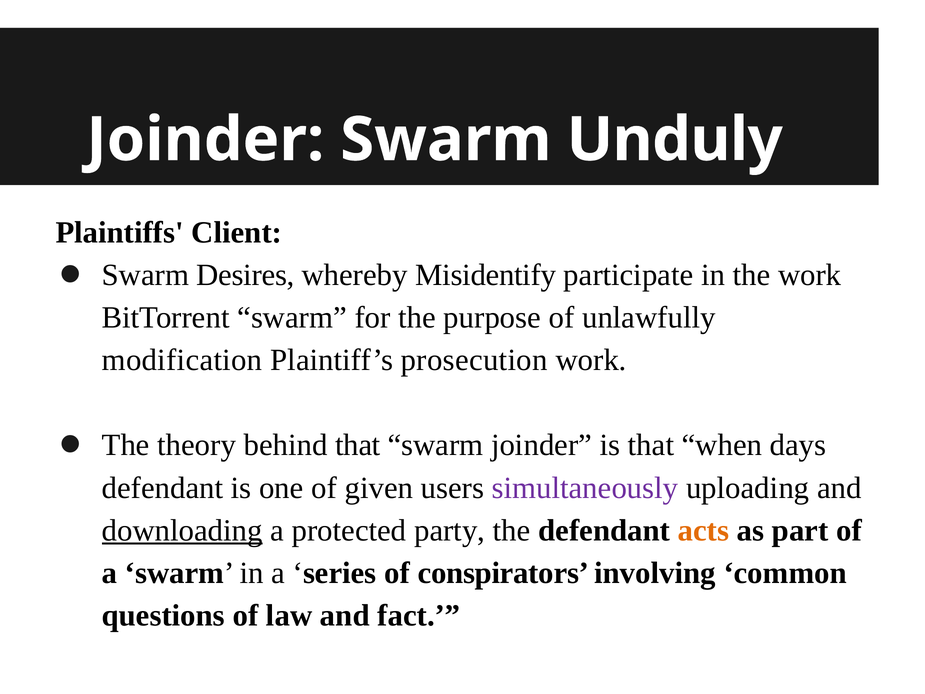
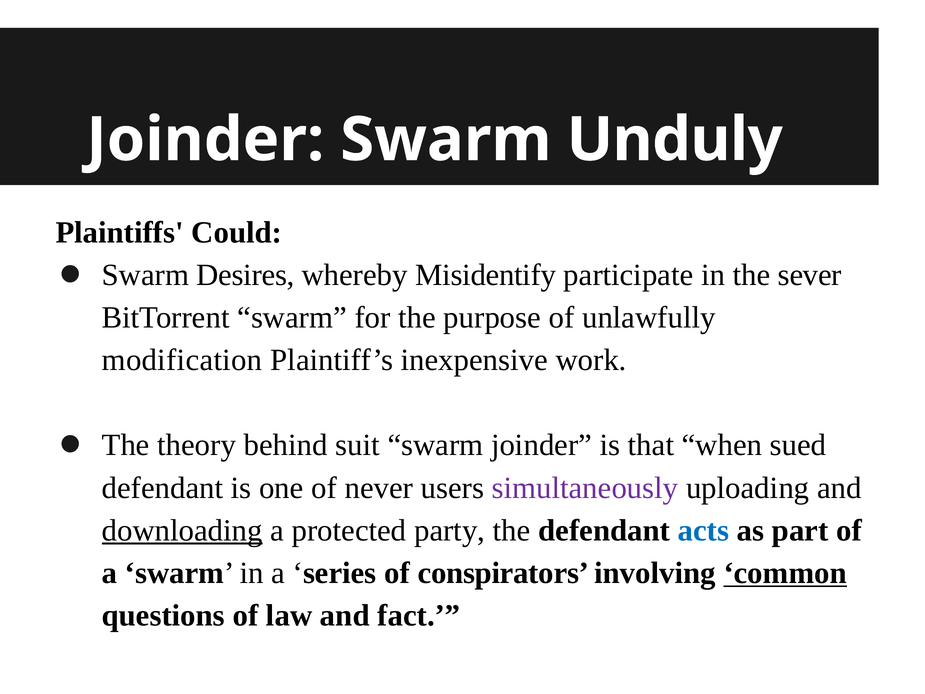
Client: Client -> Could (237, 232)
the work: work -> sever (810, 275)
prosecution: prosecution -> inexpensive (474, 360)
behind that: that -> suit (358, 445)
days: days -> sued (798, 445)
given: given -> never (379, 488)
acts colour: orange -> blue (704, 530)
common underline: none -> present (785, 573)
